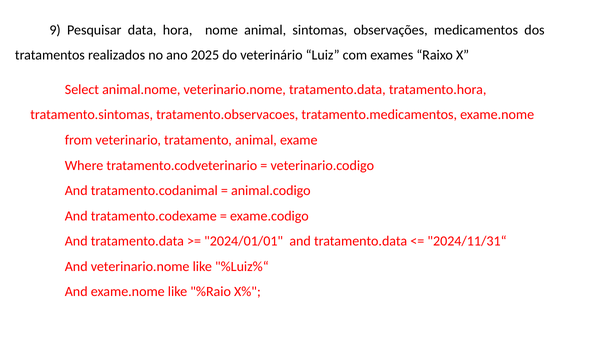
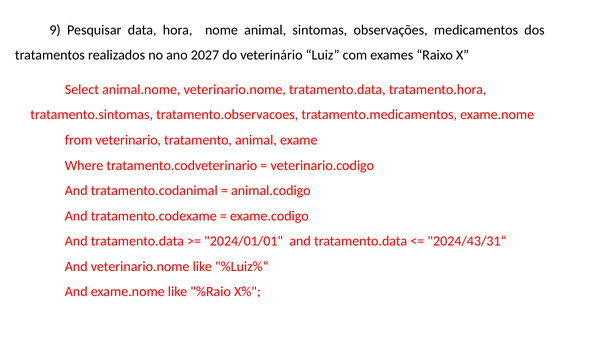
2025: 2025 -> 2027 (205, 55)
2024/11/31“: 2024/11/31“ -> 2024/43/31“ (467, 241)
